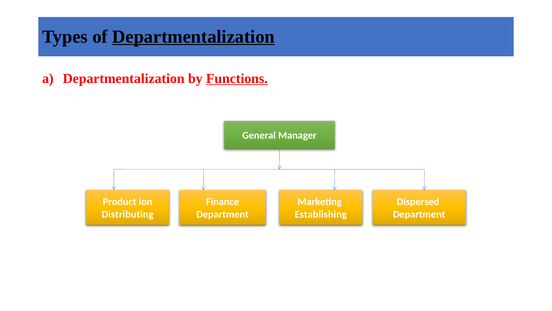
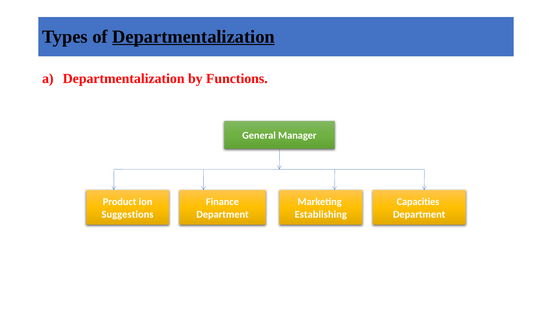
Functions underline: present -> none (237, 79)
Dispersed: Dispersed -> Capacities (418, 202)
Distributing: Distributing -> Suggestions (128, 214)
